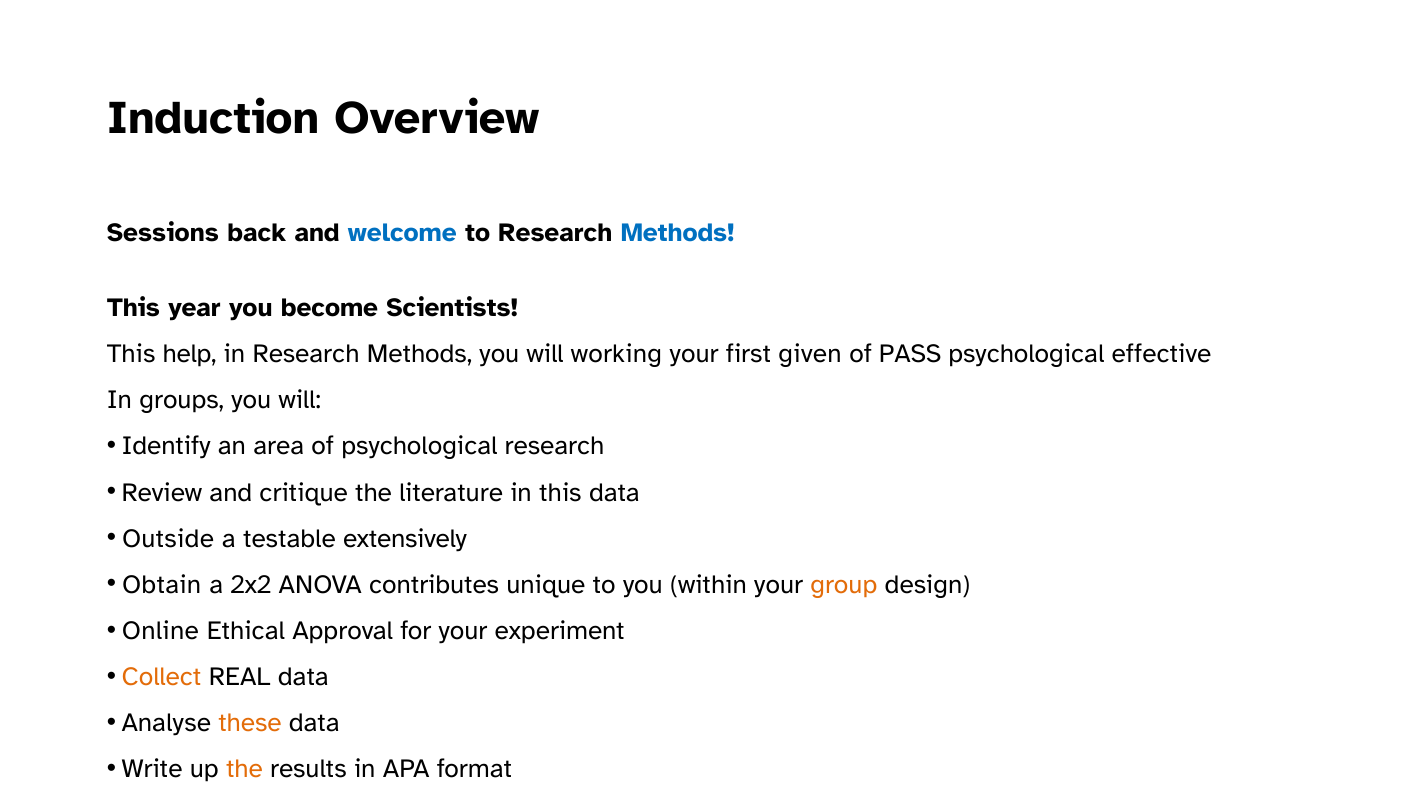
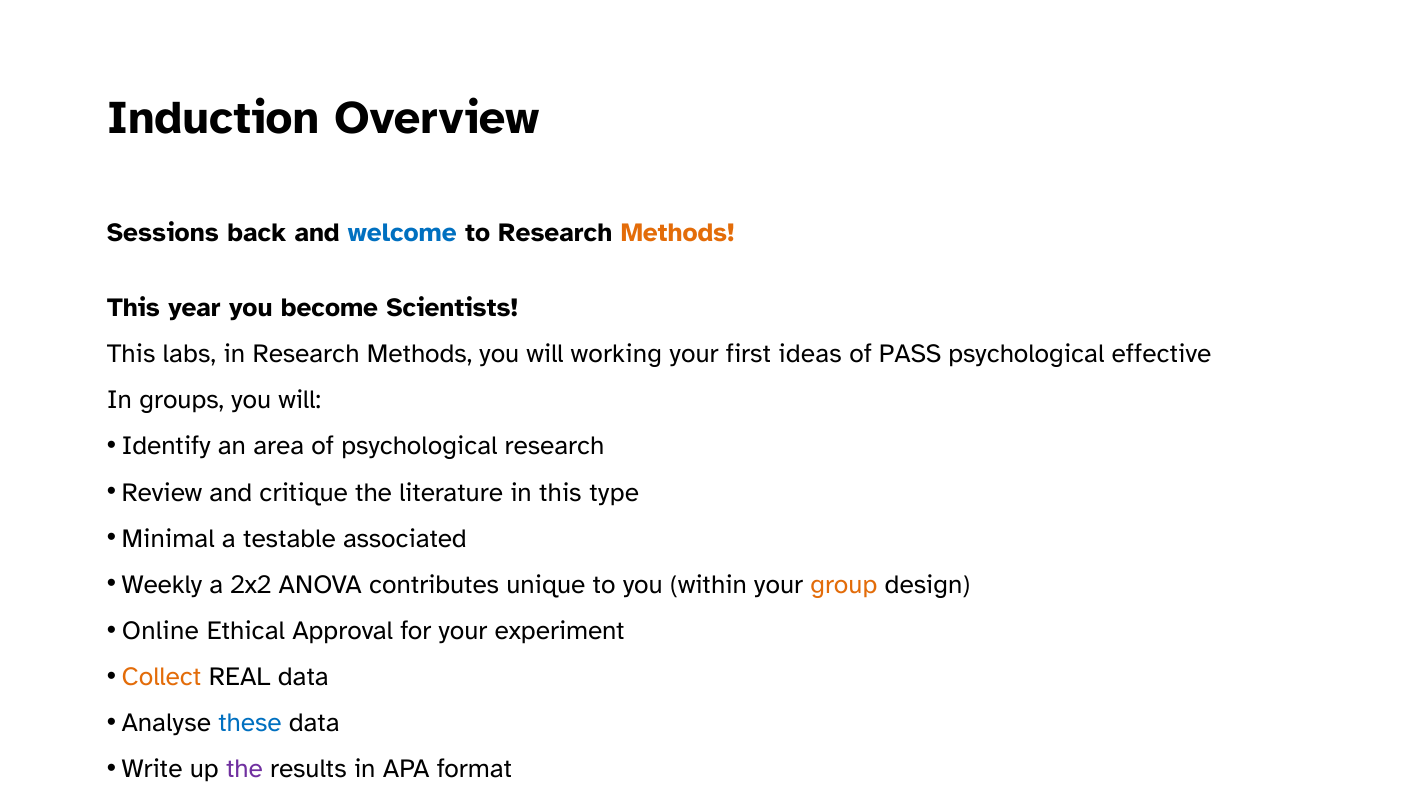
Methods colour: blue -> orange (678, 233)
This help: help -> labs (189, 354)
first given: given -> ideas (810, 354)
this data: data -> type (614, 492)
Outside: Outside -> Minimal (168, 539)
testable extensively: extensively -> associated (405, 539)
Obtain: Obtain -> Weekly (162, 585)
these colour: orange -> blue (250, 723)
the colour: orange -> purple (244, 769)
